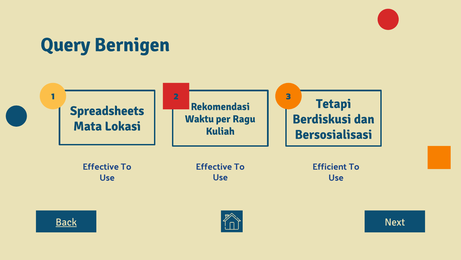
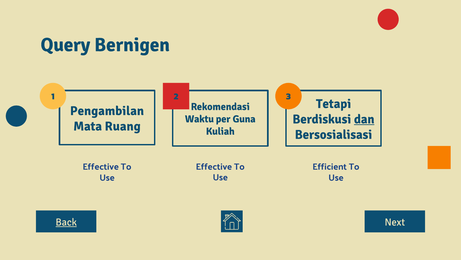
Spreadsheets: Spreadsheets -> Pengambilan (107, 111)
dan underline: none -> present (364, 119)
Ragu: Ragu -> Guna (244, 119)
Lokasi: Lokasi -> Ruang (123, 126)
